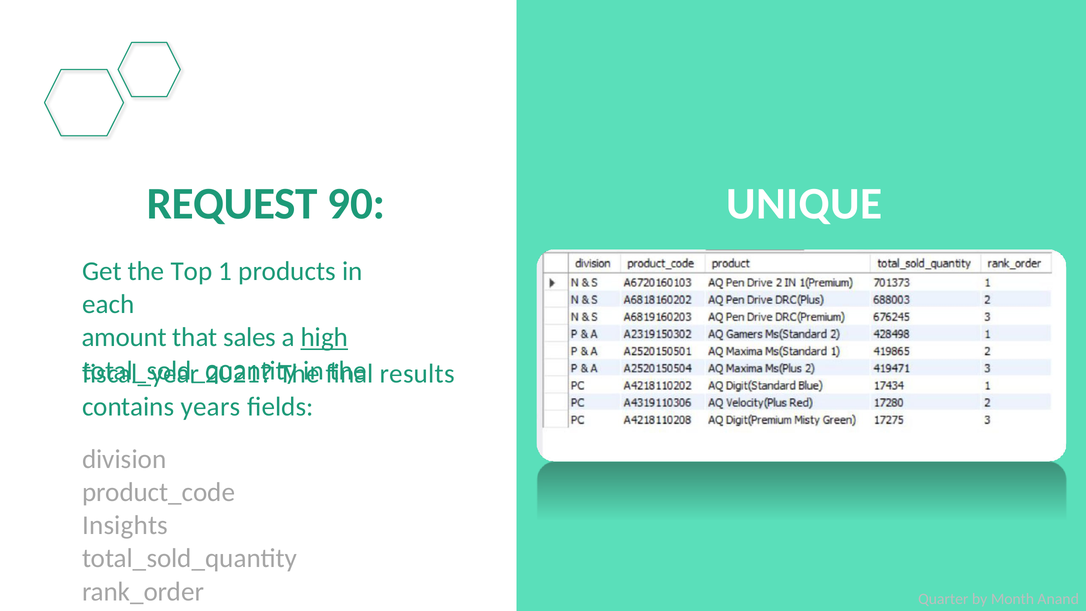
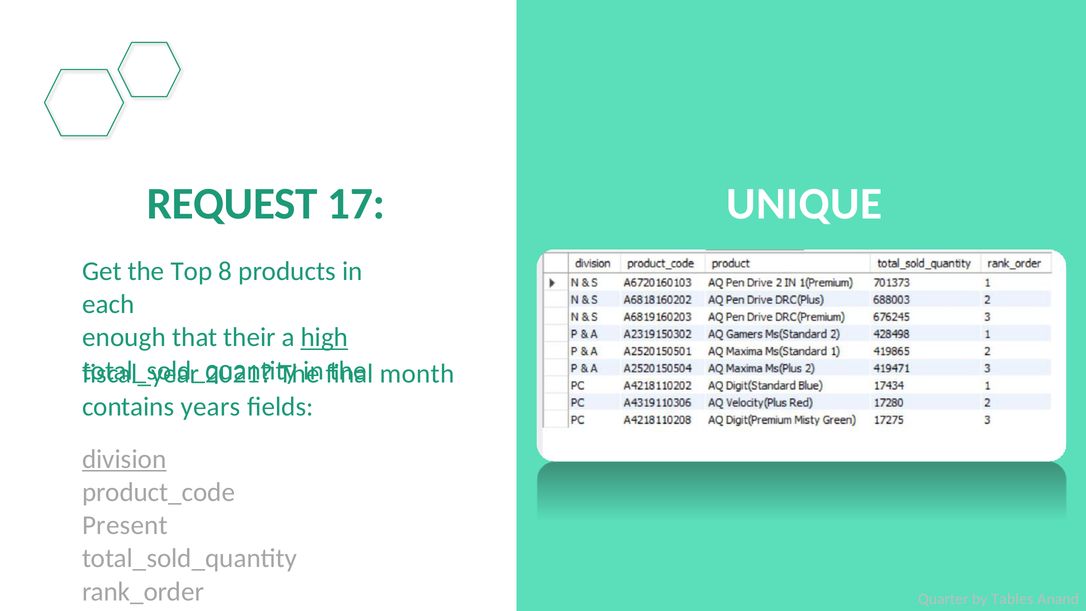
90: 90 -> 17 (356, 204)
1: 1 -> 8 (225, 271)
amount: amount -> enough (124, 337)
sales: sales -> their (250, 337)
results: results -> month (417, 374)
division underline: none -> present (124, 459)
Insights: Insights -> Present (125, 525)
Month: Month -> Tables (1012, 599)
